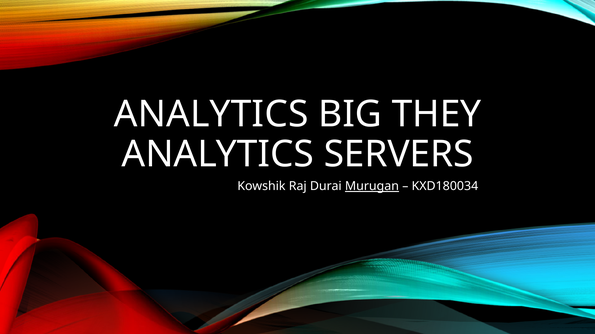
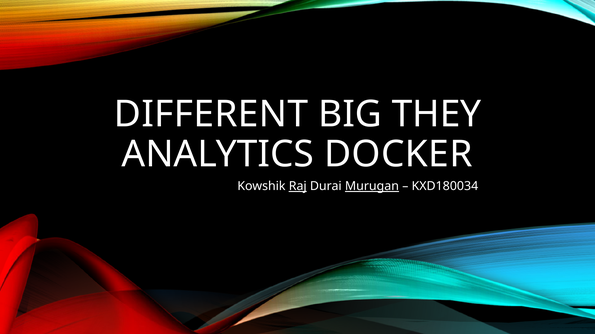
ANALYTICS: ANALYTICS -> DIFFERENT (211, 114)
SERVERS: SERVERS -> DOCKER (398, 155)
Raj underline: none -> present (298, 187)
